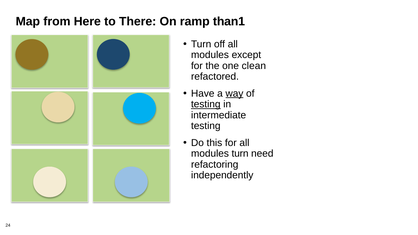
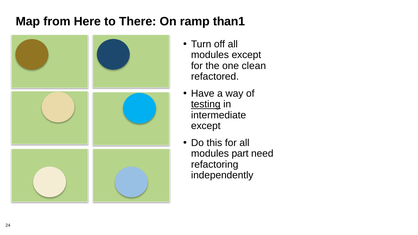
way underline: present -> none (234, 94)
testing: testing -> except (206, 126)
modules turn: turn -> part (240, 154)
